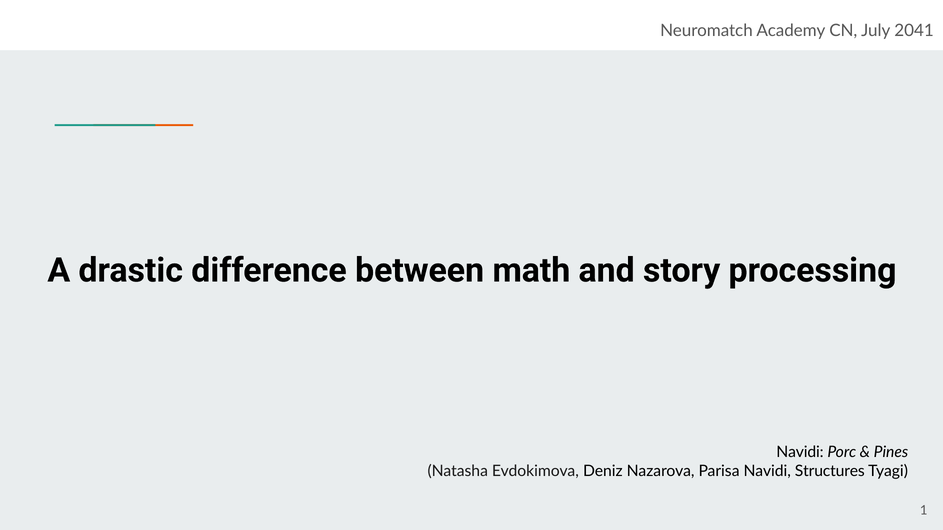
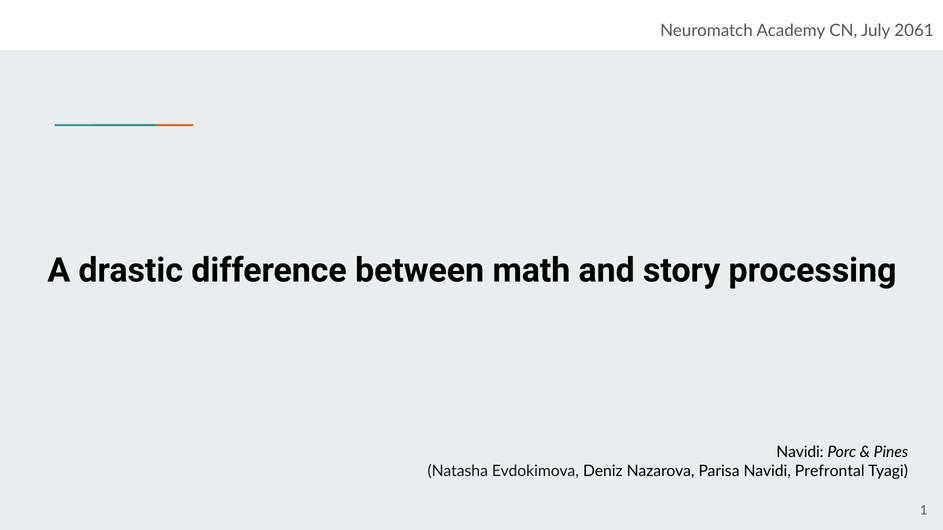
2041: 2041 -> 2061 (914, 31)
Structures: Structures -> Prefrontal (830, 471)
